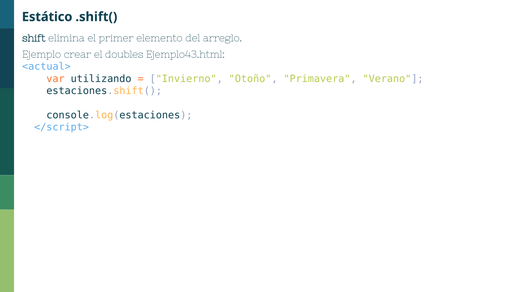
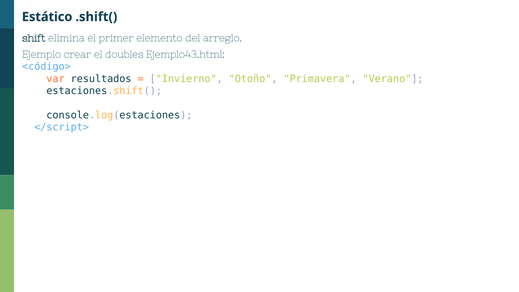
<actual>: <actual> -> <código> (46, 67)
utilizando: utilizando -> resultados (101, 79)
